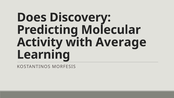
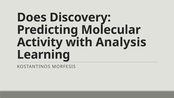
Average: Average -> Analysis (121, 42)
